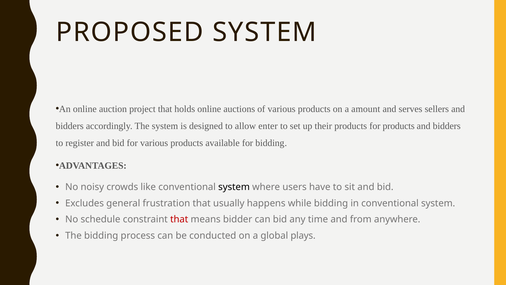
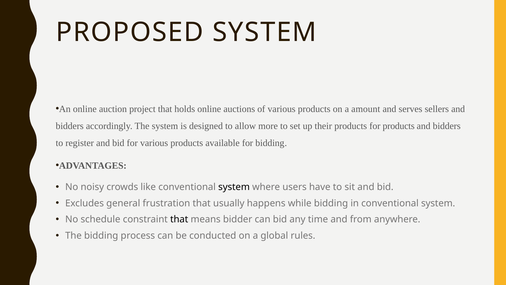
enter: enter -> more (268, 126)
that colour: red -> black (179, 219)
plays: plays -> rules (303, 235)
